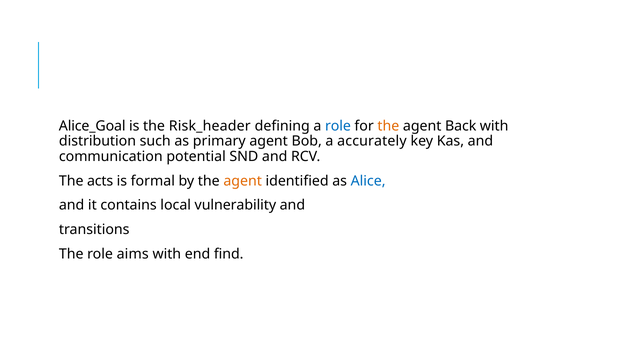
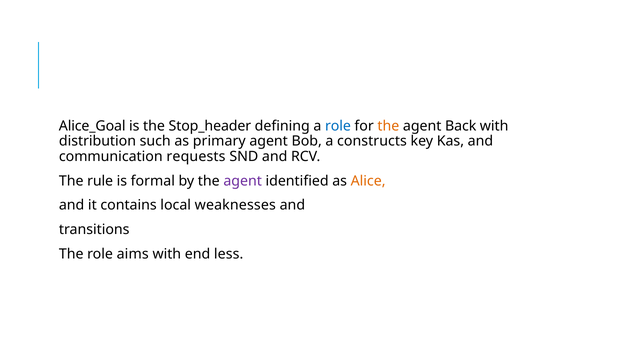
Risk_header: Risk_header -> Stop_header (210, 126)
accurately: accurately -> constructs (372, 141)
potential: potential -> requests (196, 157)
acts: acts -> rule (100, 181)
agent colour: orange -> purple (243, 181)
Alice colour: blue -> orange (368, 181)
vulnerability: vulnerability -> weaknesses (235, 205)
find: find -> less (229, 254)
